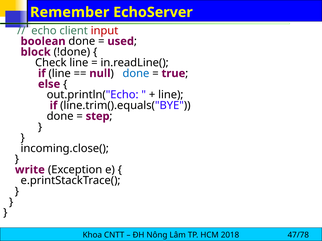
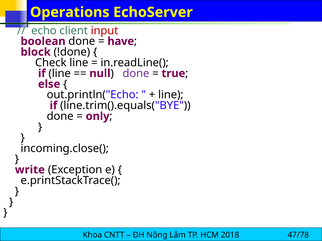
Remember: Remember -> Operations (70, 12)
used: used -> have (121, 41)
done colour: blue -> purple (136, 74)
step: step -> only (98, 116)
